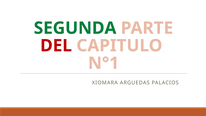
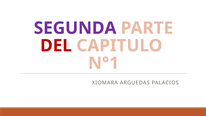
SEGUNDA colour: green -> purple (75, 28)
